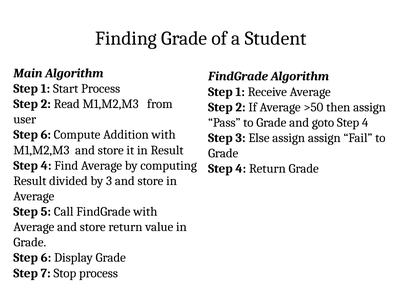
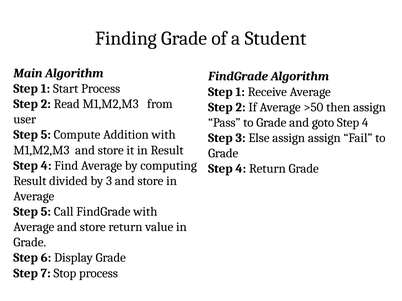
6: 6 -> 5 (46, 135)
